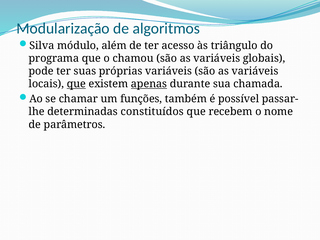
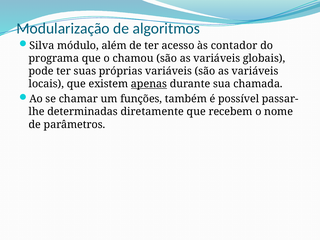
triângulo: triângulo -> contador (234, 46)
que underline: present -> none (76, 84)
constituídos: constituídos -> diretamente (152, 112)
